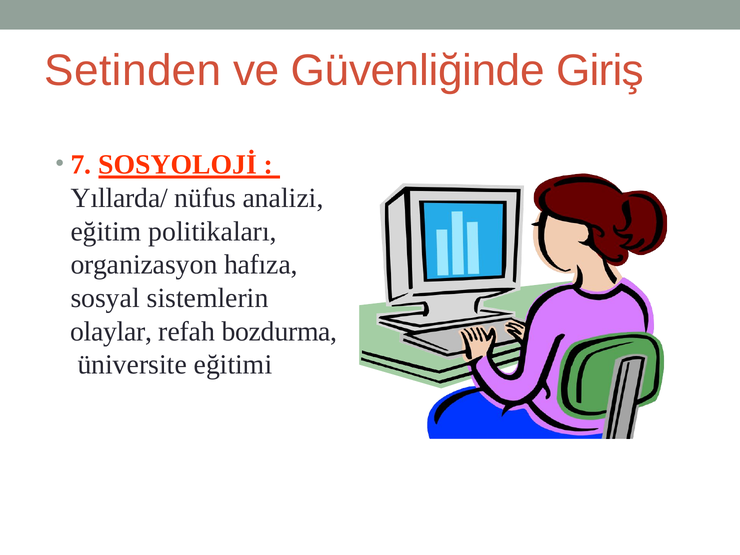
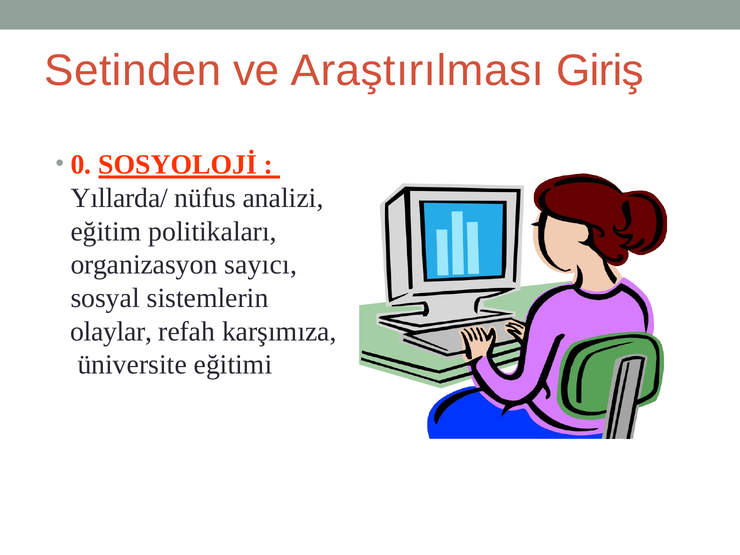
Güvenliğinde: Güvenliğinde -> Araştırılması (417, 70)
7: 7 -> 0 (81, 165)
hafıza: hafıza -> sayıcı (261, 265)
bozdurma: bozdurma -> karşımıza (279, 331)
